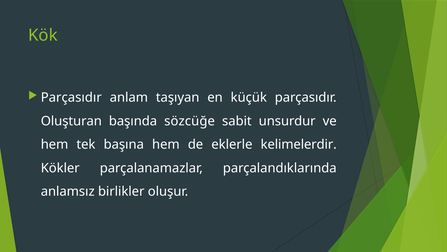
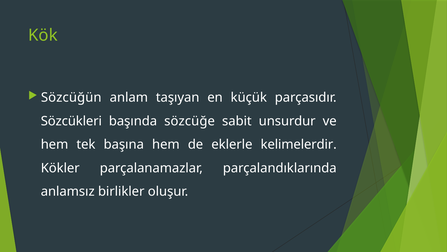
Parçasıdır: Parçasıdır -> Sözcüğün (71, 97)
Oluşturan: Oluşturan -> Sözcükleri (71, 121)
